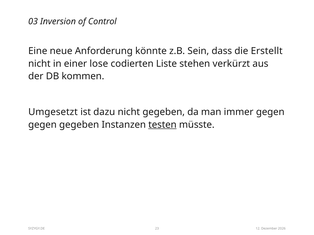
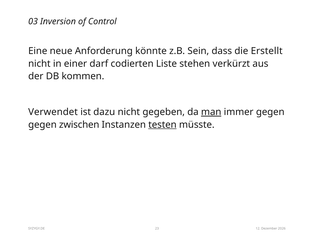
lose: lose -> darf (99, 64)
Umgesetzt: Umgesetzt -> Verwendet (53, 112)
man underline: none -> present (211, 112)
gegen gegeben: gegeben -> zwischen (79, 125)
